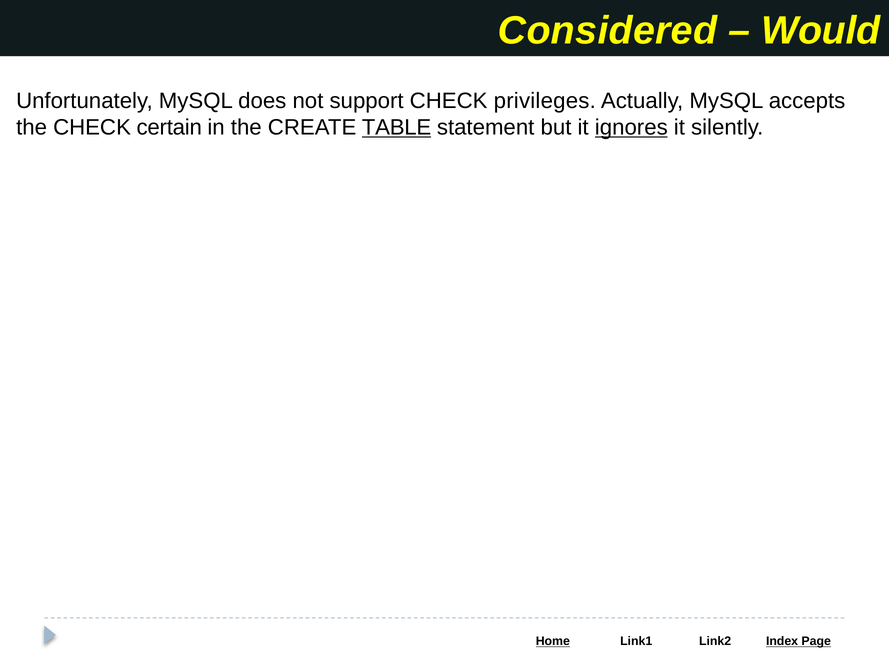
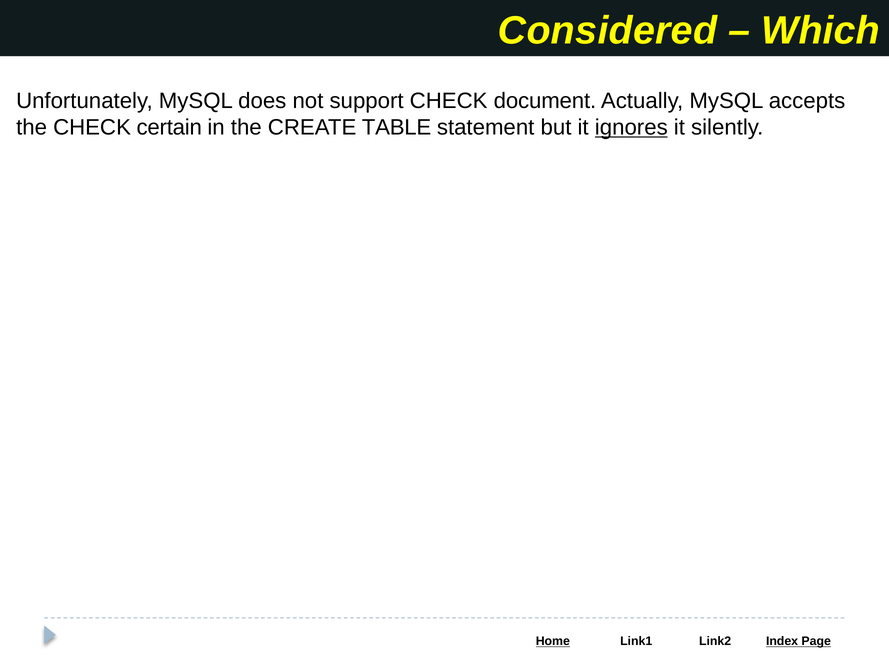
Would: Would -> Which (821, 31)
privileges: privileges -> document (545, 101)
TABLE underline: present -> none (397, 127)
